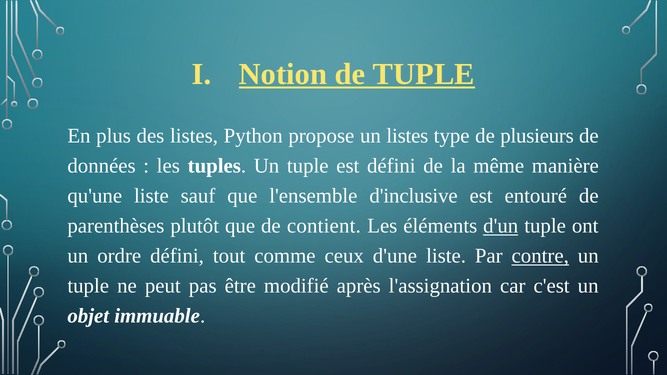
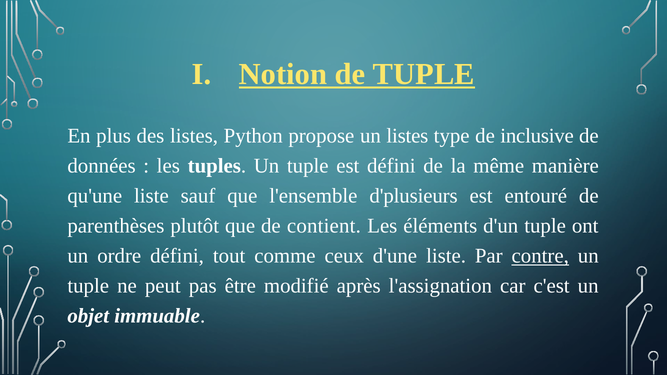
plusieurs: plusieurs -> inclusive (537, 136)
d'inclusive: d'inclusive -> d'plusieurs (414, 196)
d'un underline: present -> none (501, 226)
